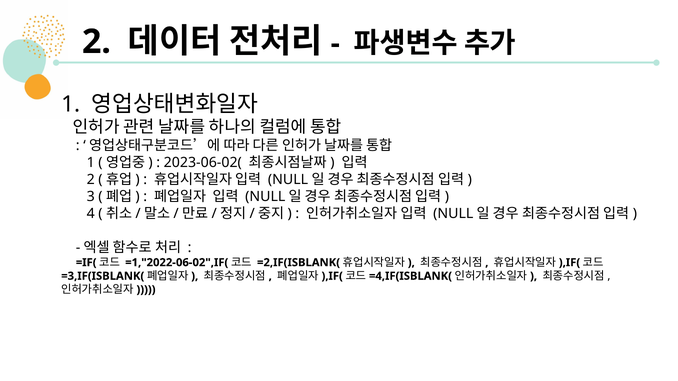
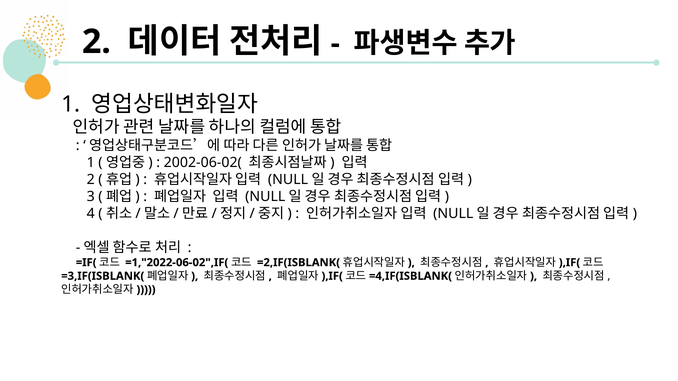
2023-06-02(: 2023-06-02( -> 2002-06-02( (203, 163)
